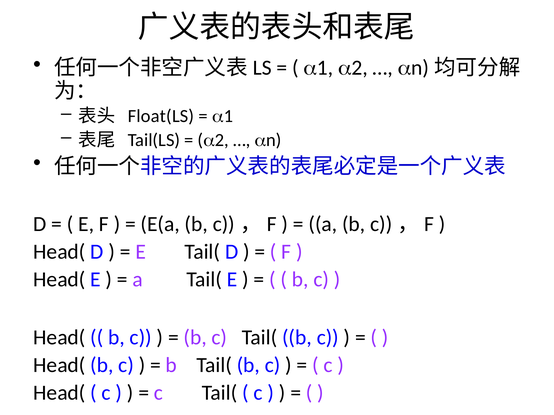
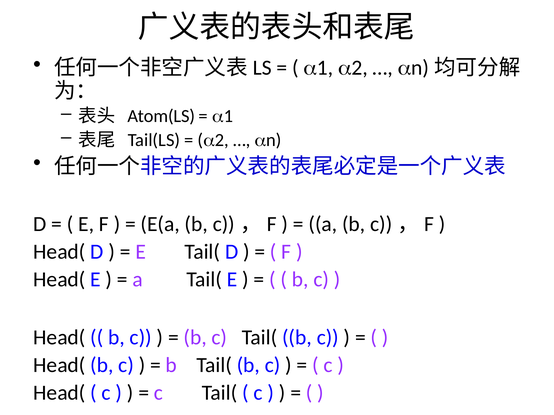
Float(LS: Float(LS -> Atom(LS (161, 116)
